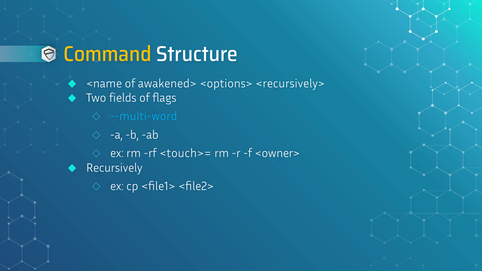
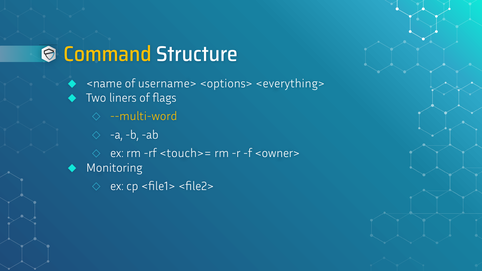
awakened>: awakened> -> username> (167, 83)
<recursively>: <recursively> -> <everything> (290, 83)
fields: fields -> liners (123, 98)
--multi-word colour: light blue -> yellow (144, 116)
Recursively: Recursively -> Monitoring (114, 168)
